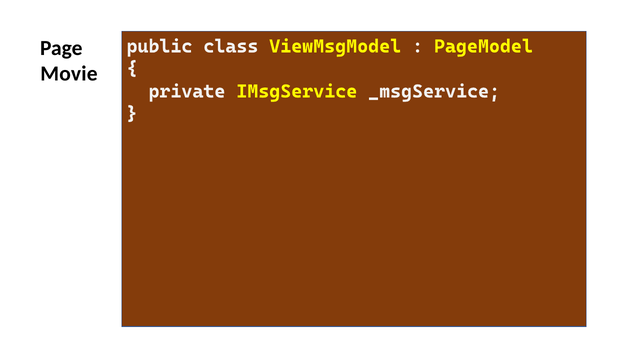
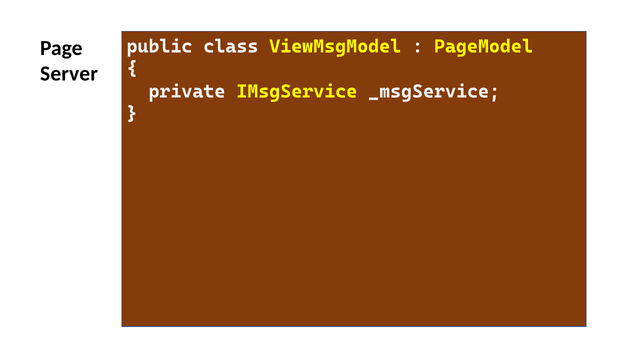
Movie: Movie -> Server (69, 74)
